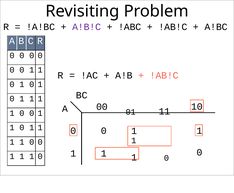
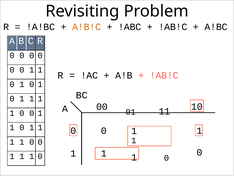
A!B!C colour: purple -> orange (87, 27)
